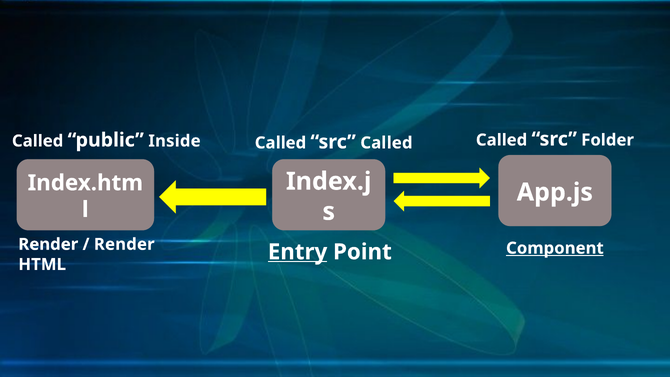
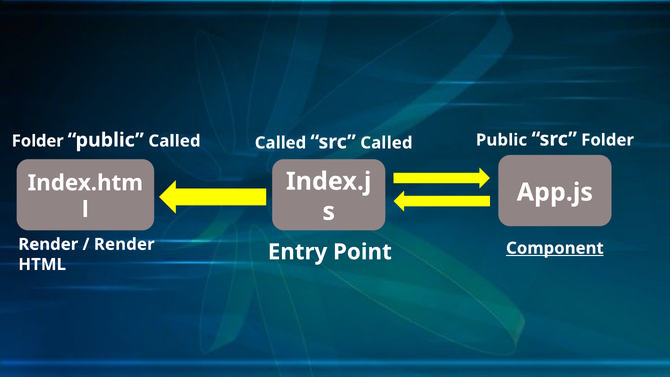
Called: Called -> Public (501, 140)
Called: Called -> Folder (38, 141)
public Inside: Inside -> Called (174, 141)
Entry underline: present -> none (298, 252)
